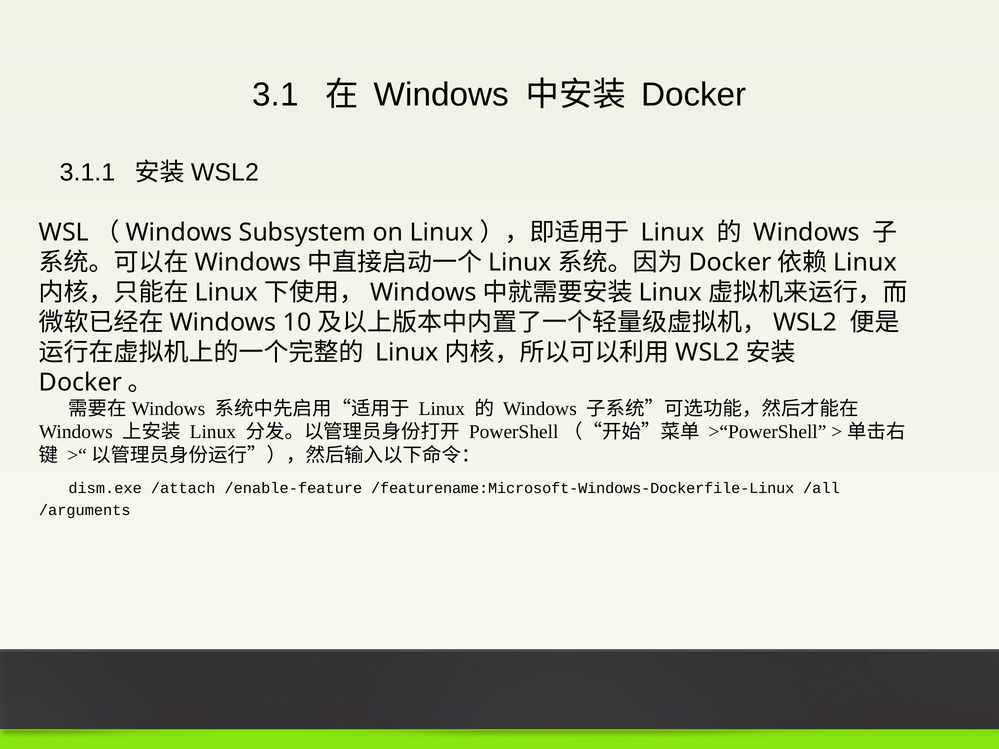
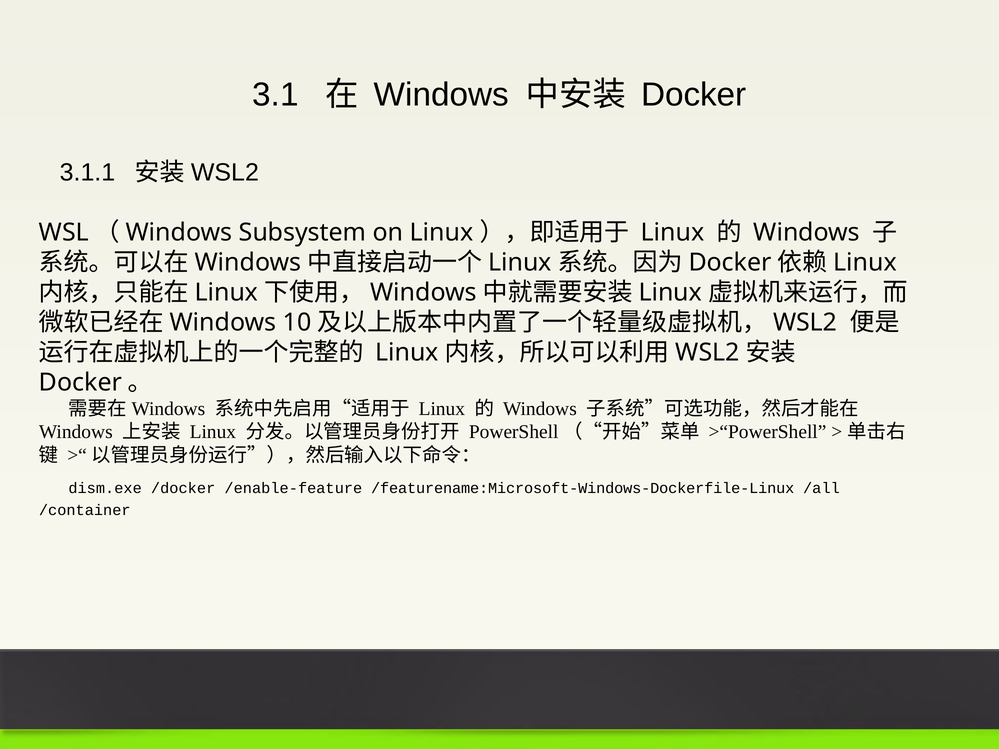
/attach: /attach -> /docker (183, 488)
/arguments: /arguments -> /container (85, 510)
